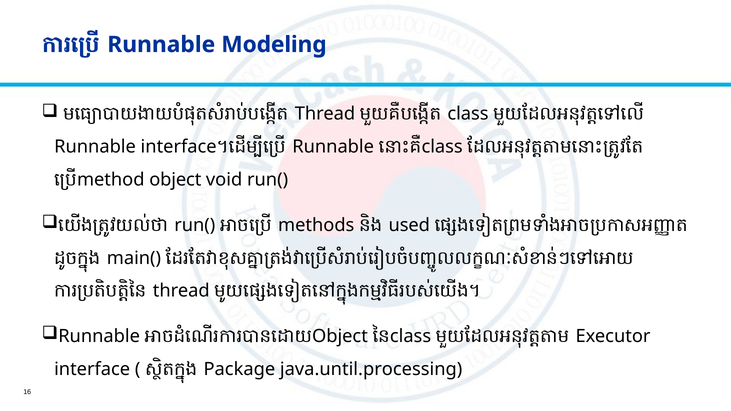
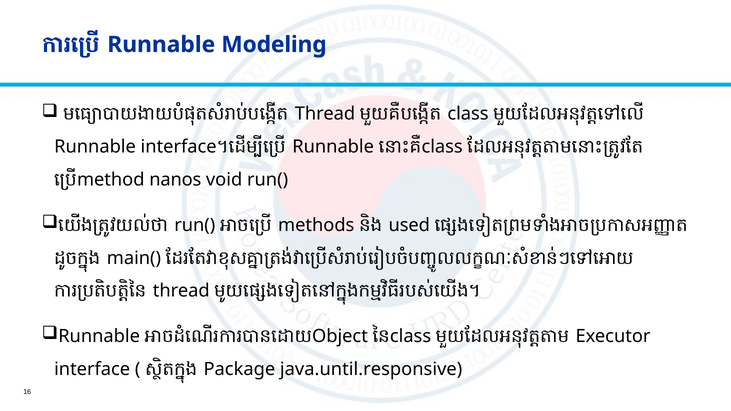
object: object -> nanos (175, 180)
java.until.processing: java.until.processing -> java.until.responsive (371, 369)
